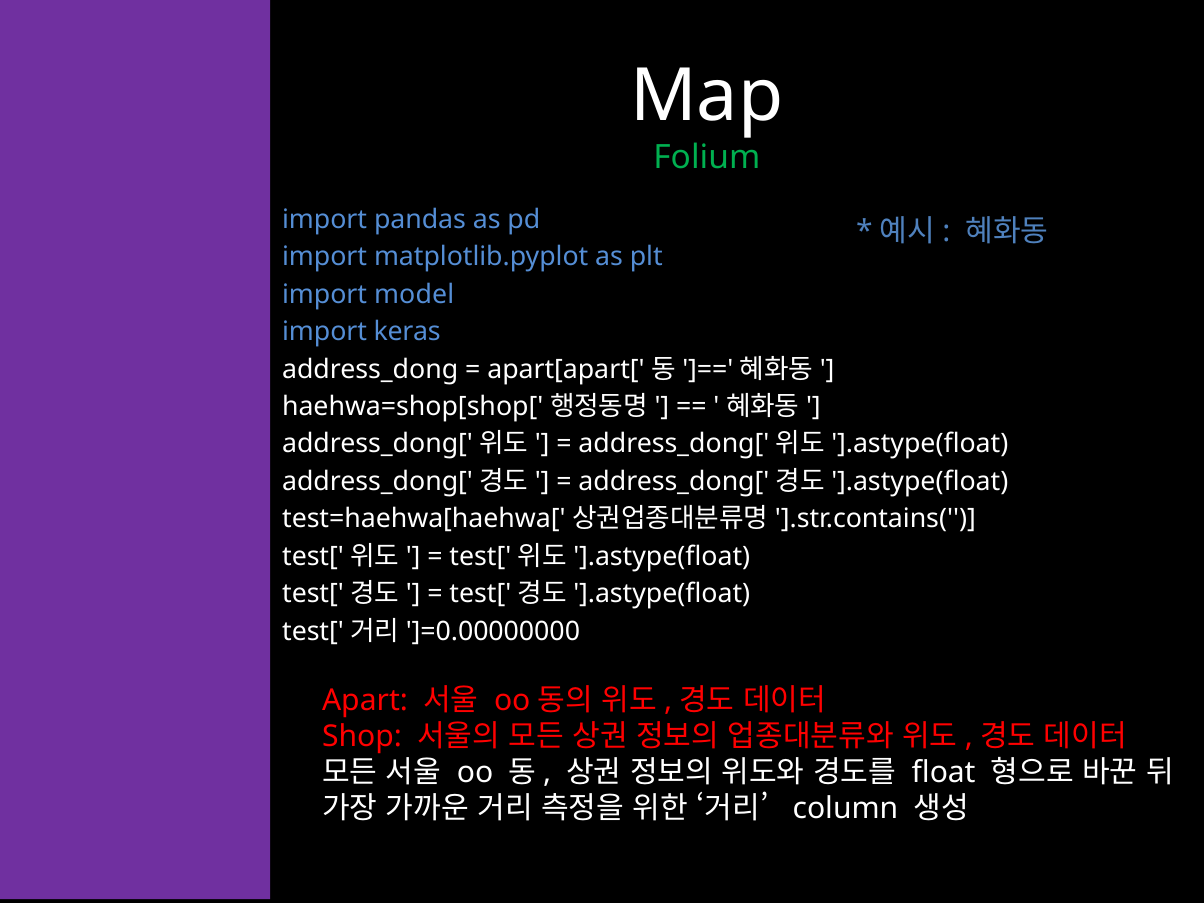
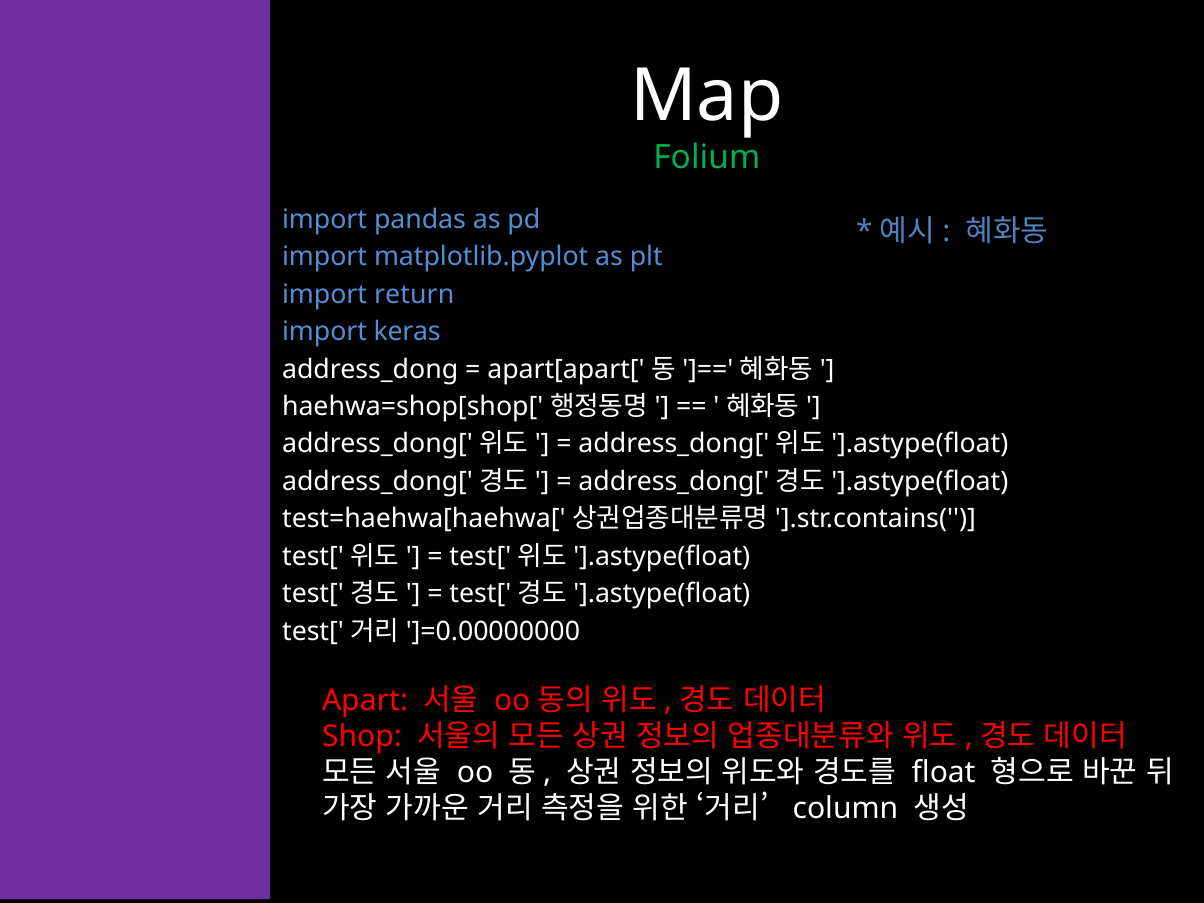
model: model -> return (414, 294)
